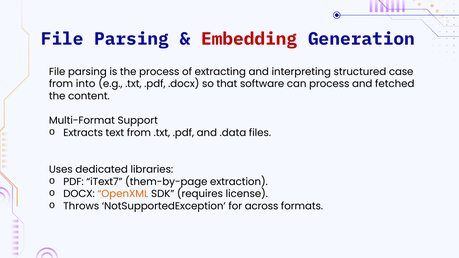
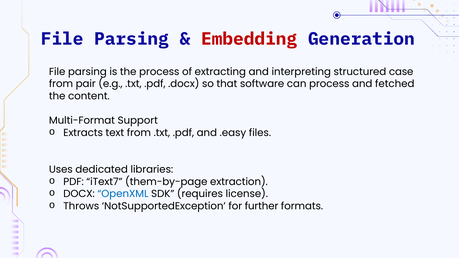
into: into -> pair (86, 84)
.data: .data -> .easy (233, 133)
OpenXML colour: orange -> blue (123, 194)
across: across -> further (262, 206)
